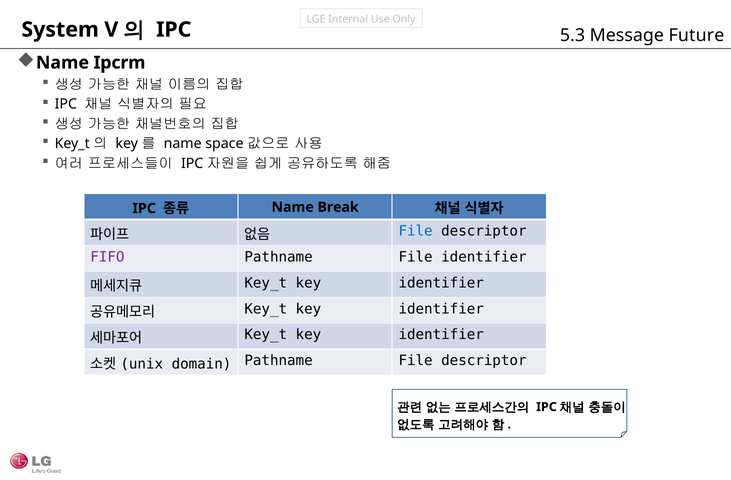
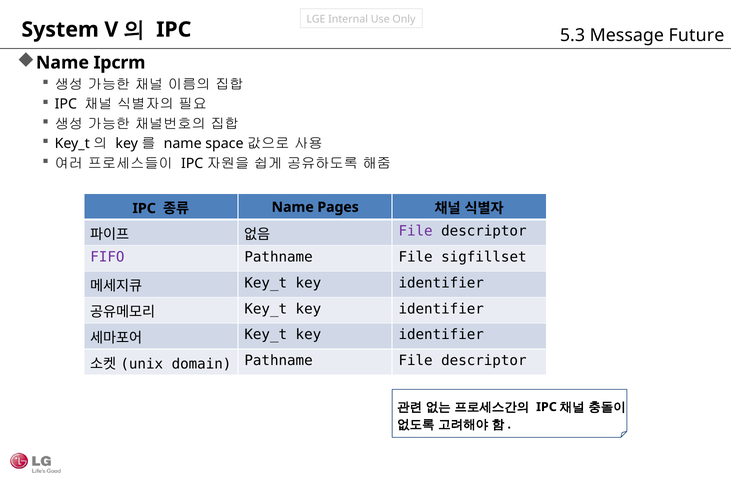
Break: Break -> Pages (338, 207)
File colour: blue -> purple (416, 231)
File identifier: identifier -> sigfillset (484, 257)
